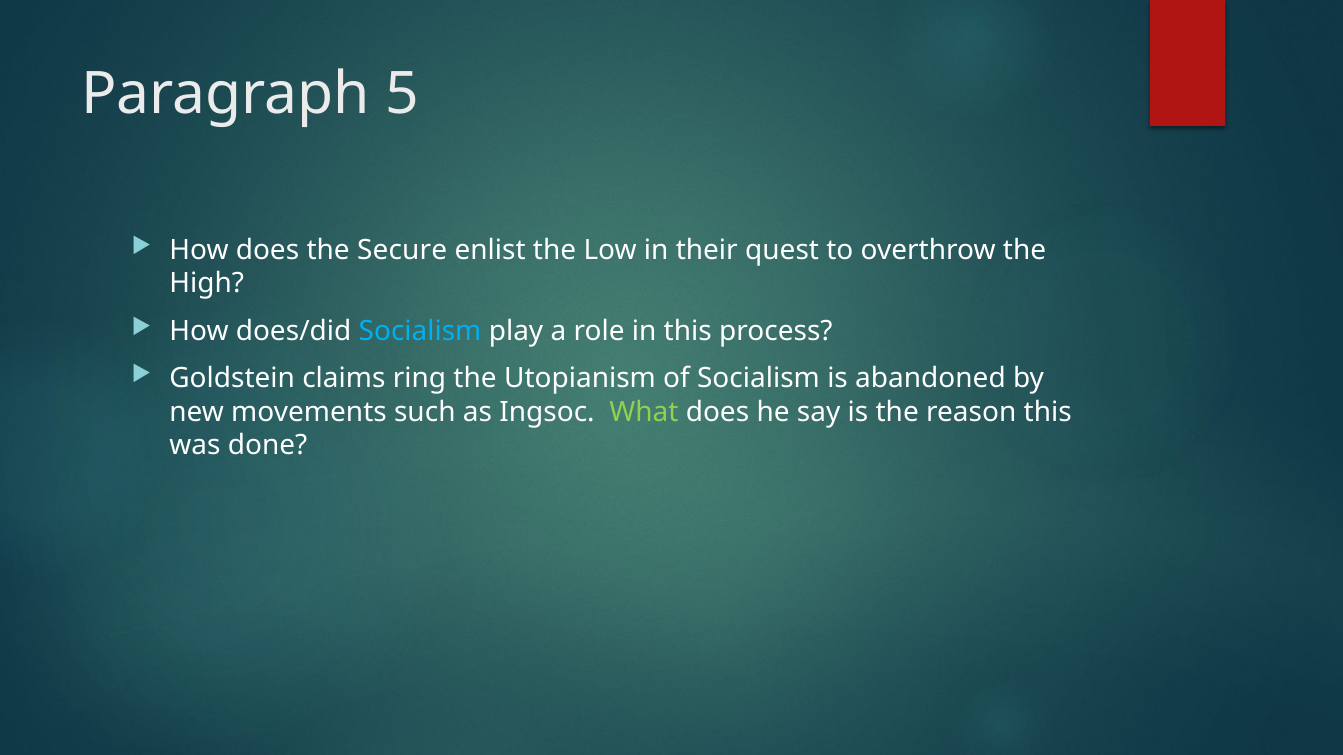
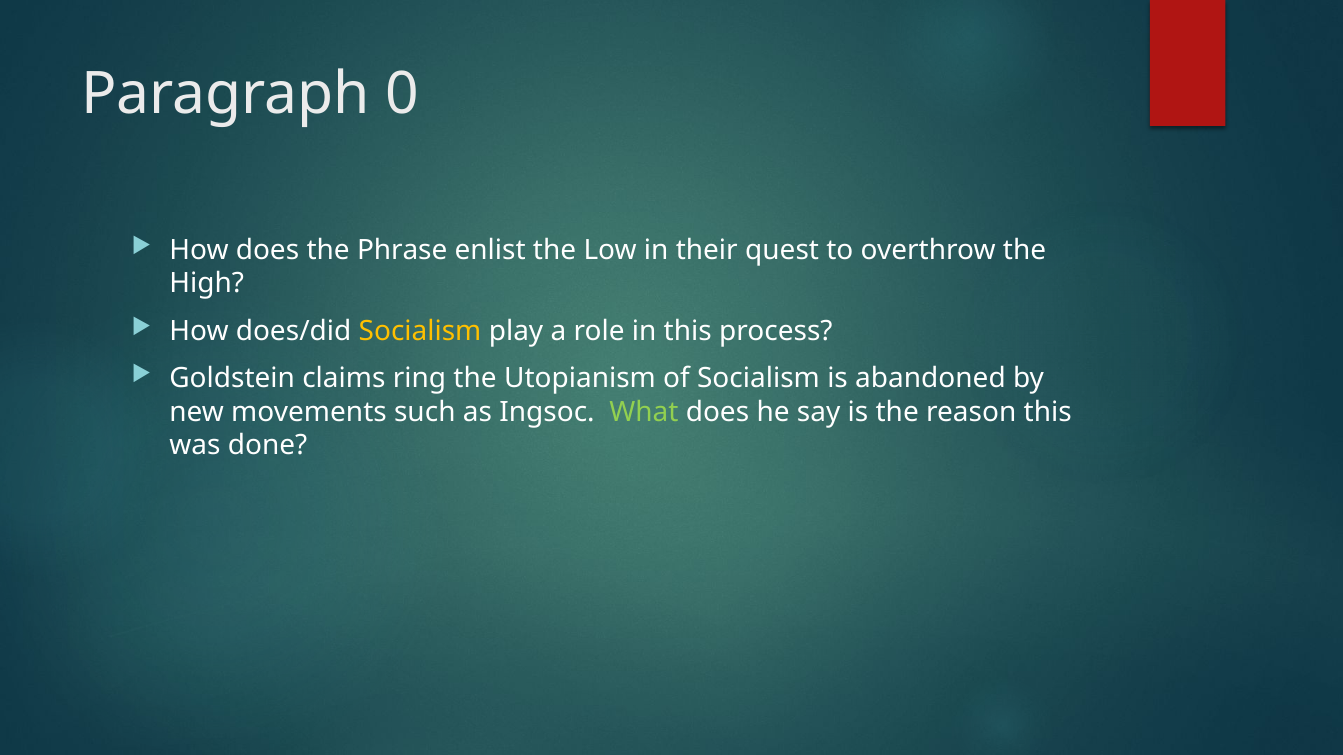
5: 5 -> 0 (402, 94)
Secure: Secure -> Phrase (402, 250)
Socialism colour: light blue -> yellow (420, 331)
